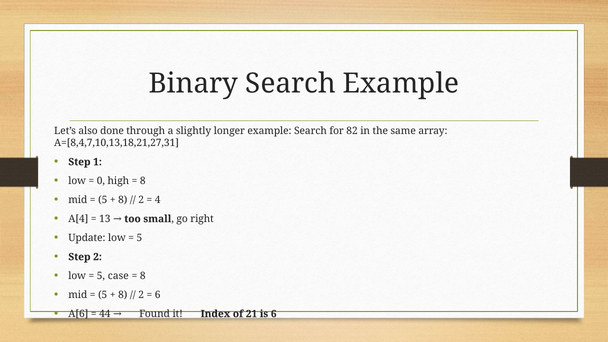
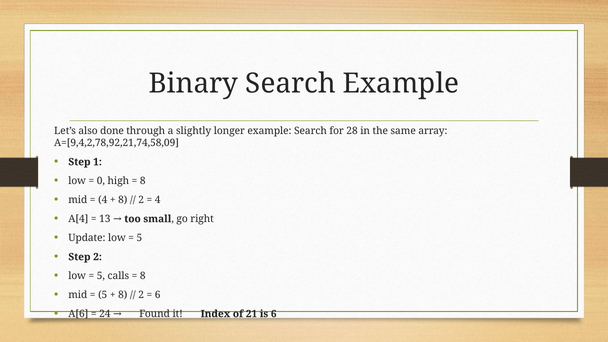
82: 82 -> 28 (352, 131)
A=[8,4,7,10,13,18,21,27,31: A=[8,4,7,10,13,18,21,27,31 -> A=[9,4,2,78,92,21,74,58,09 (117, 143)
5: 5 -> 4 (103, 200)
case: case -> calls (118, 276)
44: 44 -> 24 (105, 314)
